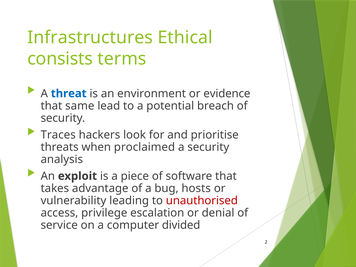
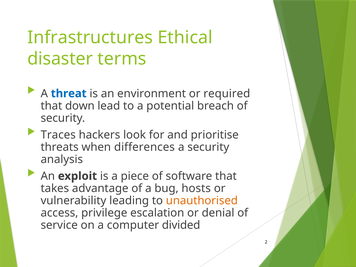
consists: consists -> disaster (60, 59)
evidence: evidence -> required (227, 94)
same: same -> down (80, 106)
proclaimed: proclaimed -> differences (144, 147)
unauthorised colour: red -> orange (202, 201)
